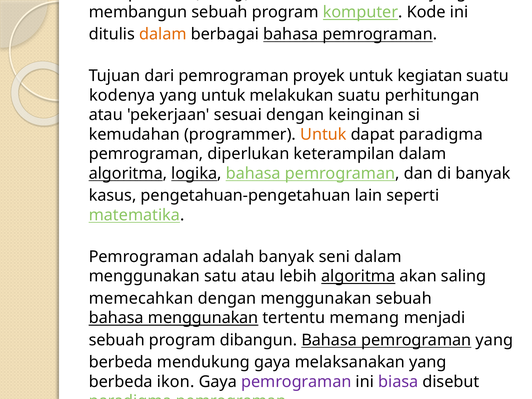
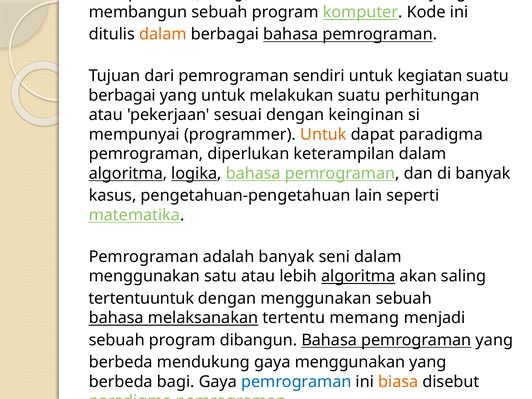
proyek: proyek -> sendiri (319, 76)
kodenya: kodenya -> berbagai (122, 95)
kemudahan: kemudahan -> mempunyai (134, 134)
memecahkan: memecahkan -> tertentuuntuk (141, 298)
bahasa menggunakan: menggunakan -> melaksanakan (203, 318)
gaya melaksanakan: melaksanakan -> menggunakan (350, 362)
ikon: ikon -> bagi (176, 382)
pemrograman colour: purple -> blue (296, 382)
biasa colour: purple -> orange (398, 382)
